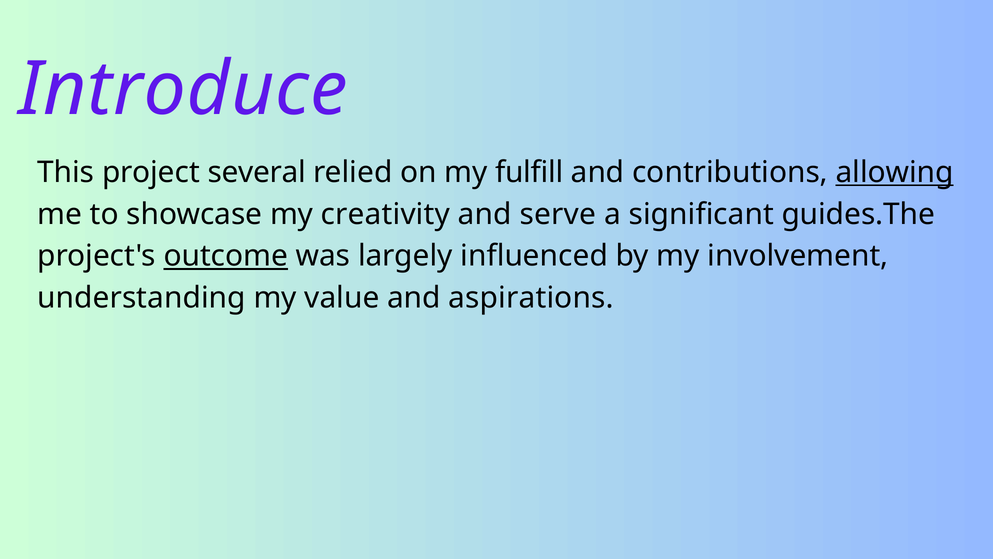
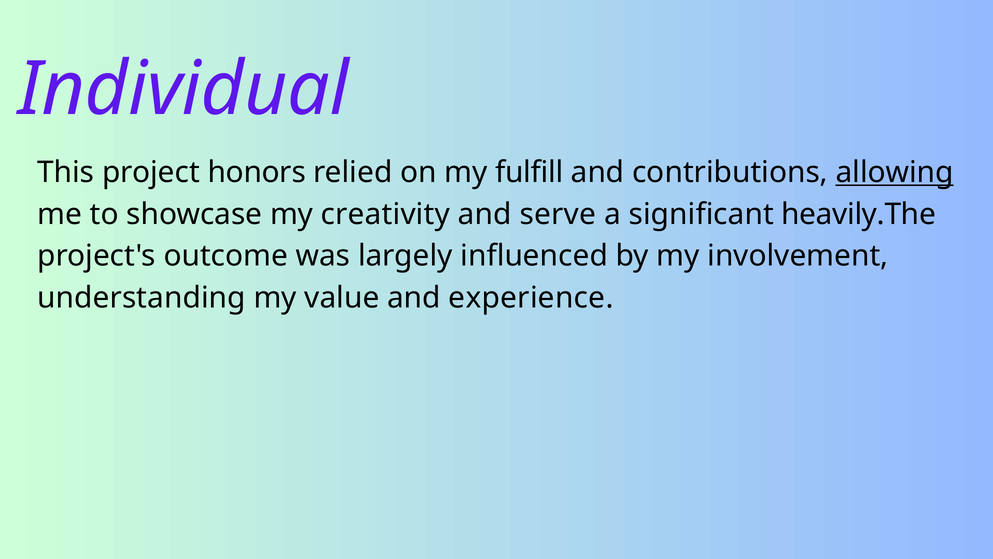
Introduce: Introduce -> Individual (183, 89)
several: several -> honors (257, 172)
guides.The: guides.The -> heavily.The (859, 214)
outcome underline: present -> none (226, 256)
aspirations: aspirations -> experience (531, 298)
